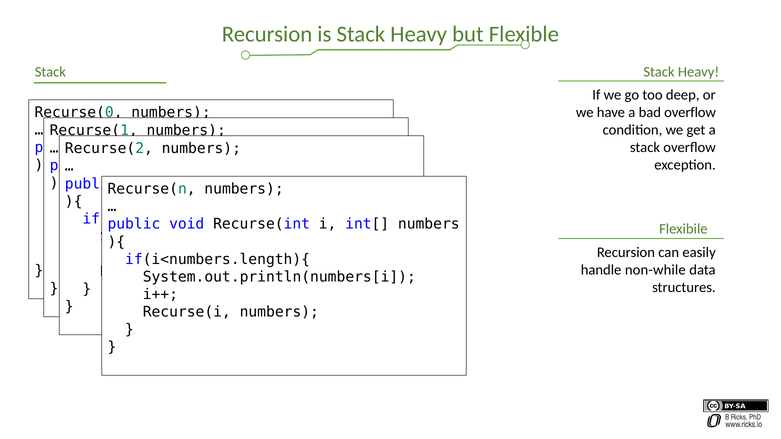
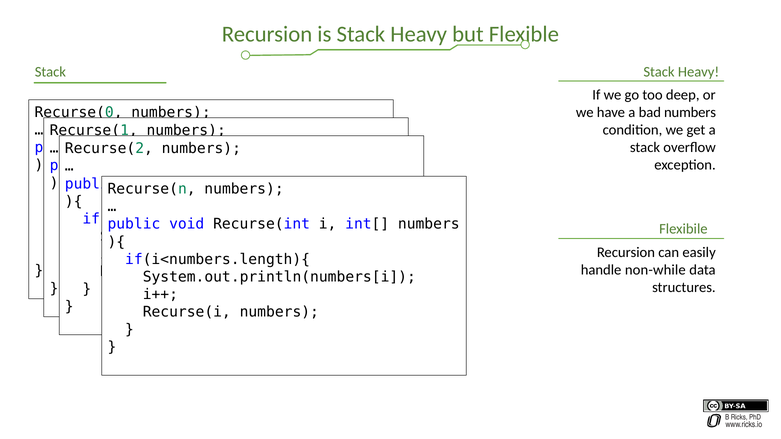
bad overflow: overflow -> numbers (690, 112)
